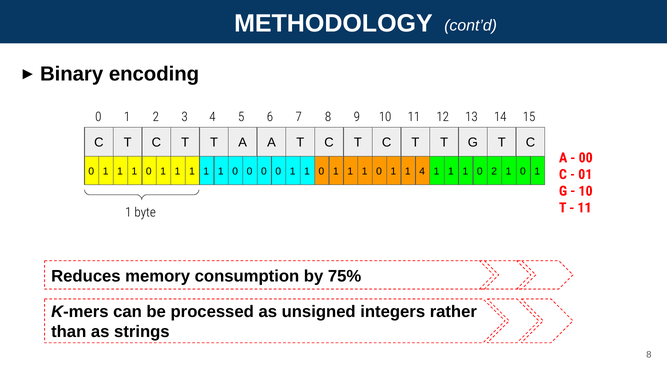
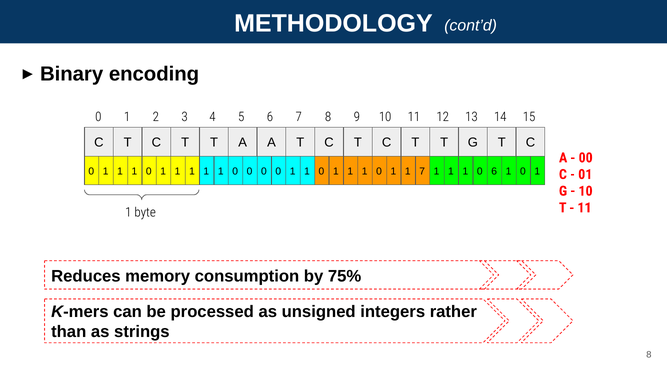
1 4: 4 -> 7 (422, 171)
0 2: 2 -> 6 (494, 171)
